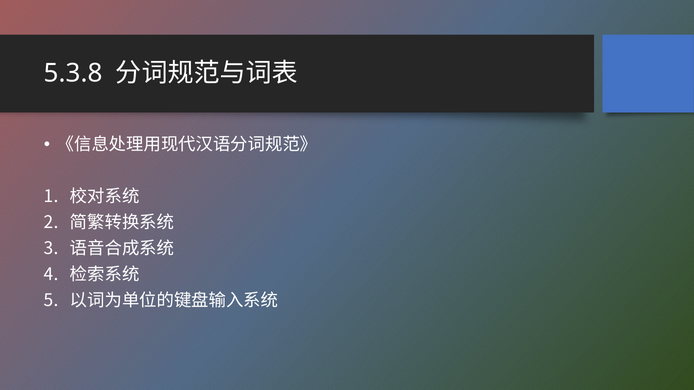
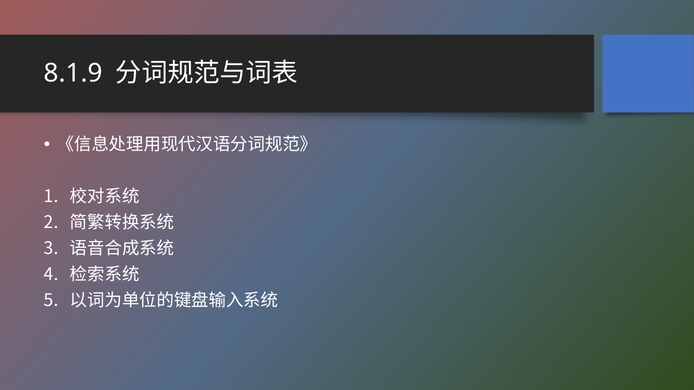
5.3.8: 5.3.8 -> 8.1.9 (73, 73)
